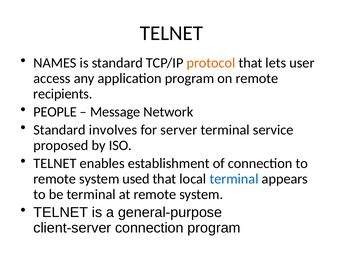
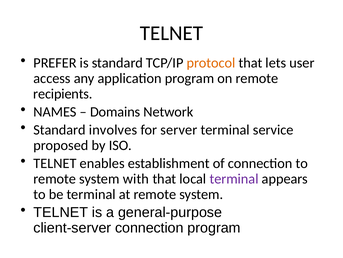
NAMES: NAMES -> PREFER (55, 63)
PEOPLE: PEOPLE -> NAMES (55, 112)
Message: Message -> Domains (115, 112)
used: used -> with (136, 178)
terminal colour: blue -> purple (234, 178)
